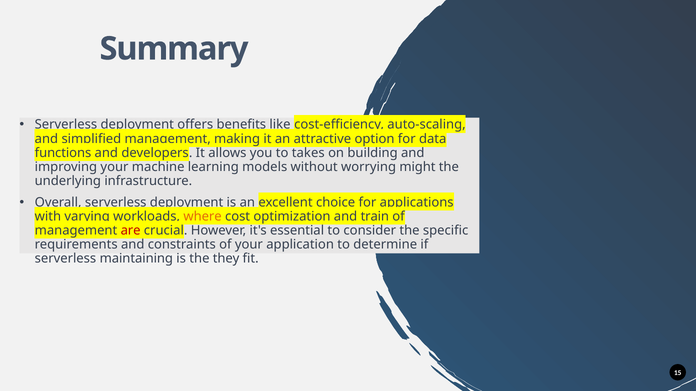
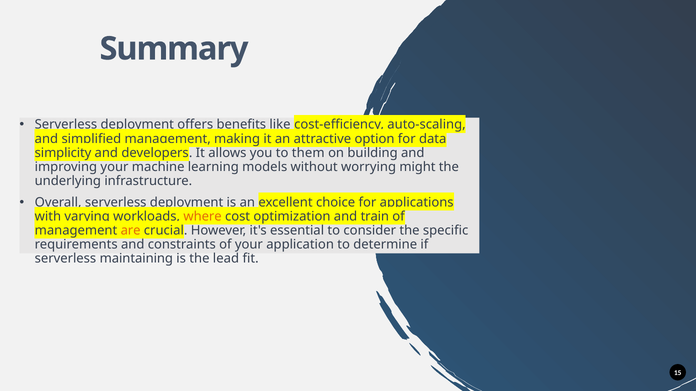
functions: functions -> simplicity (63, 153)
takes: takes -> them (308, 153)
are colour: red -> orange (131, 231)
they: they -> lead (226, 259)
